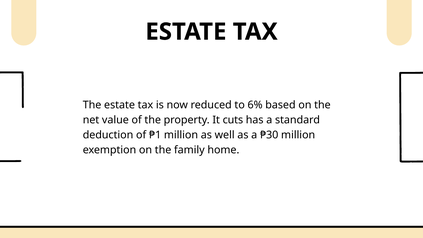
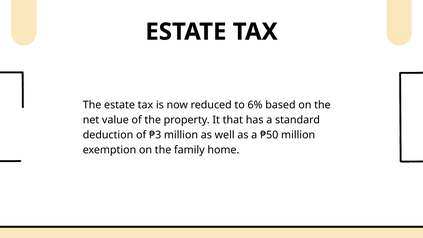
cuts: cuts -> that (233, 120)
₱1: ₱1 -> ₱3 (155, 135)
₱30: ₱30 -> ₱50 (269, 135)
